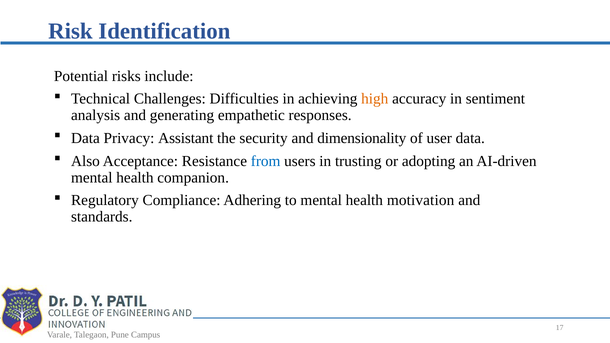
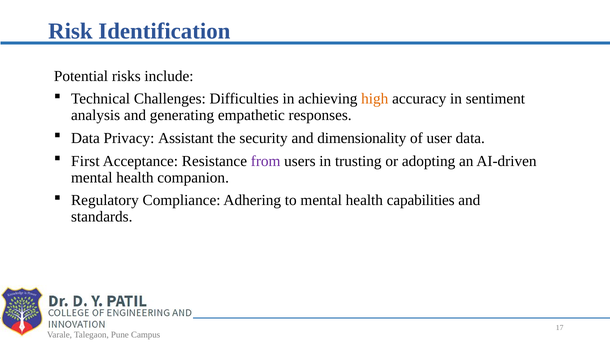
Also: Also -> First (85, 161)
from colour: blue -> purple (266, 161)
motivation: motivation -> capabilities (421, 200)
